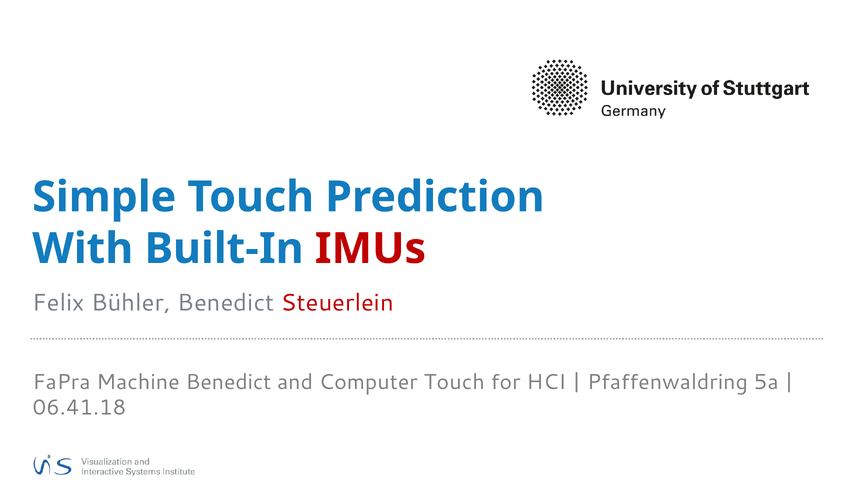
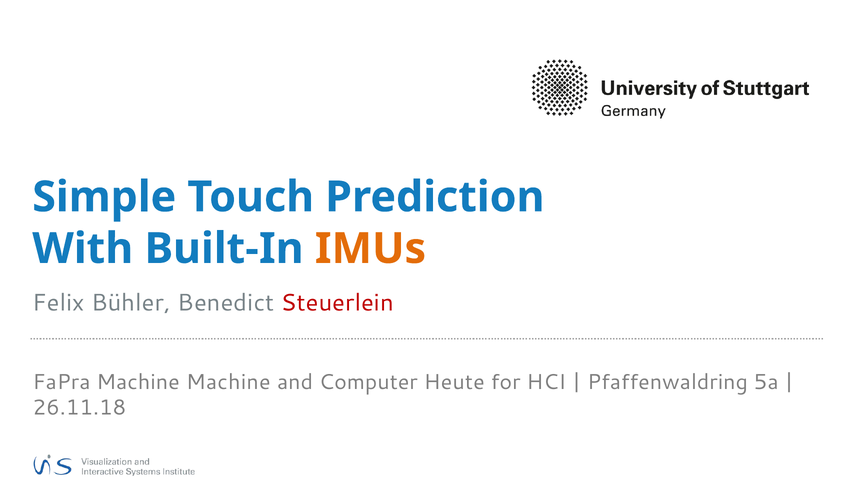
IMUs colour: red -> orange (370, 249)
Machine Benedict: Benedict -> Machine (228, 382)
Computer Touch: Touch -> Heute (454, 382)
06.41.18: 06.41.18 -> 26.11.18 (79, 408)
